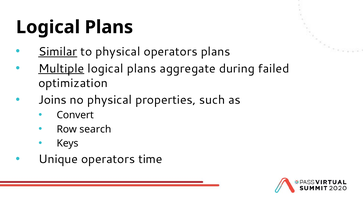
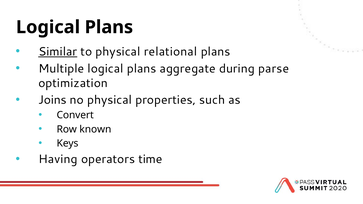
physical operators: operators -> relational (171, 52)
Multiple underline: present -> none (61, 69)
failed: failed -> parse (274, 69)
search: search -> known (95, 129)
Unique: Unique -> Having (58, 159)
